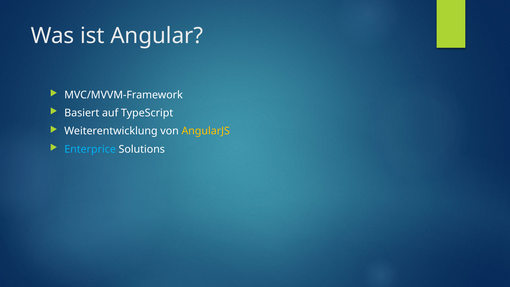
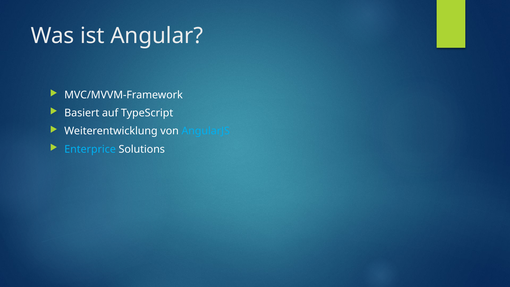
AngularJS colour: yellow -> light blue (206, 131)
